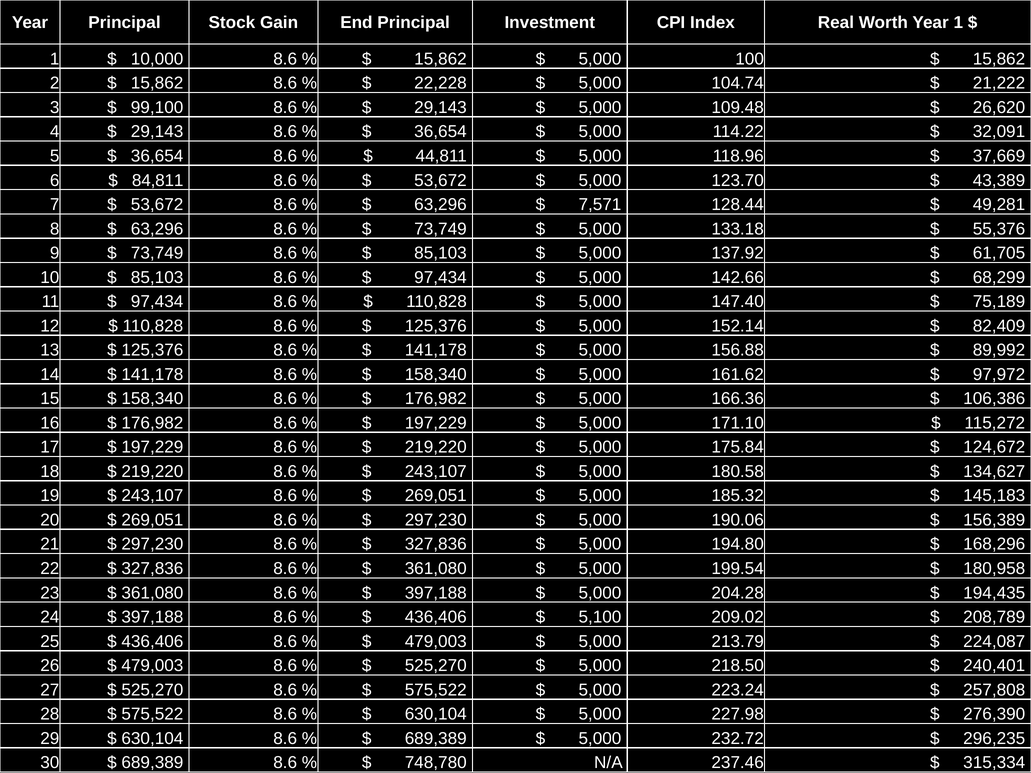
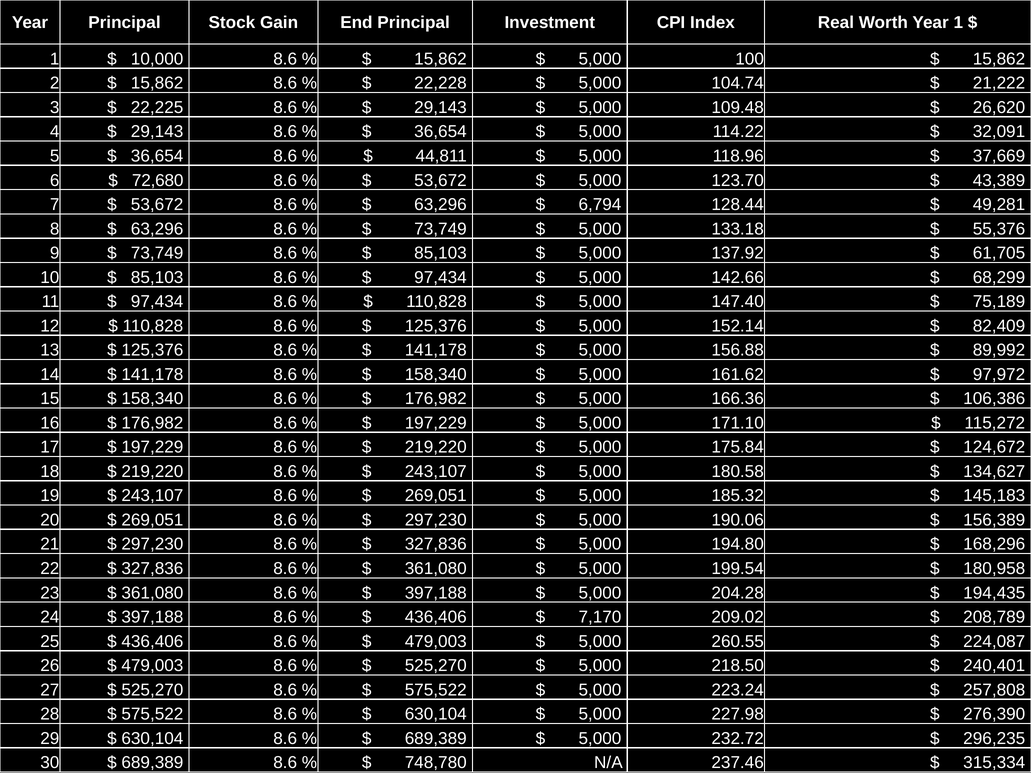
99,100: 99,100 -> 22,225 (157, 108)
84,811: 84,811 -> 72,680 (158, 180)
7,571: 7,571 -> 6,794 (600, 205)
5,100: 5,100 -> 7,170 (600, 617)
213.79: 213.79 -> 260.55 (738, 642)
